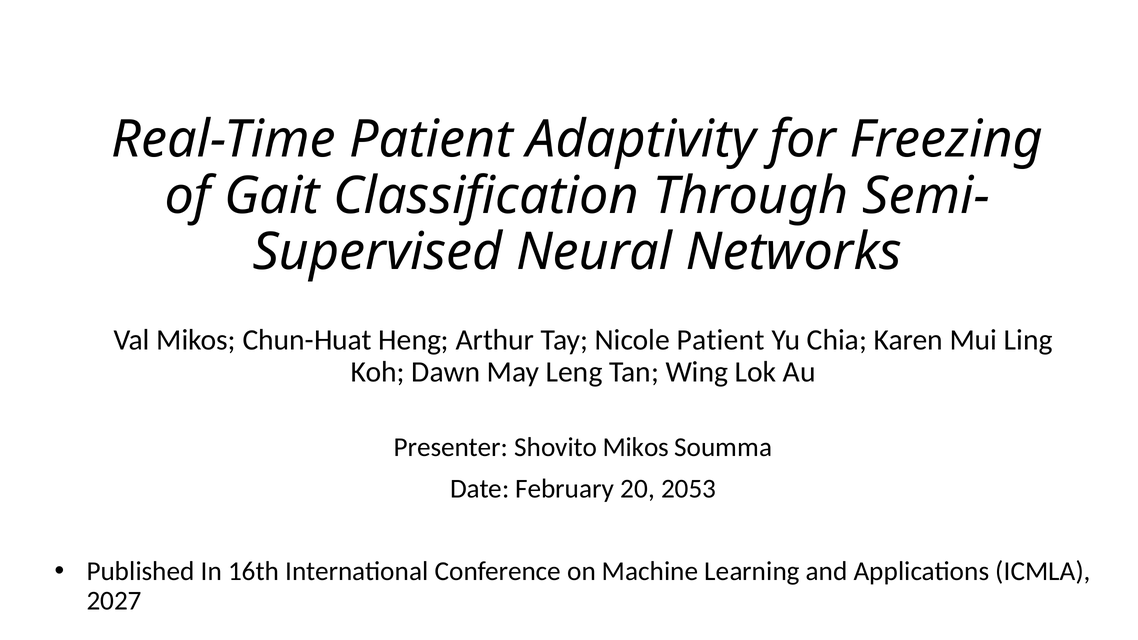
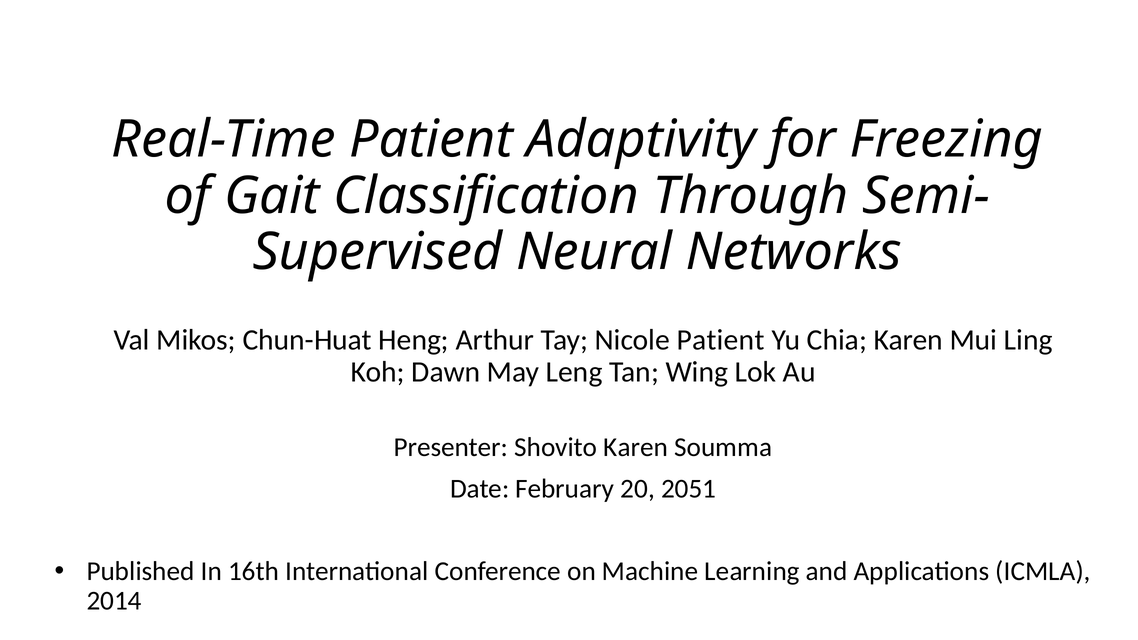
Shovito Mikos: Mikos -> Karen (636, 447)
2053: 2053 -> 2051 (689, 489)
2027: 2027 -> 2014 (114, 601)
